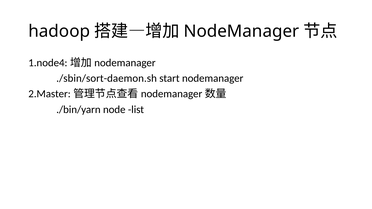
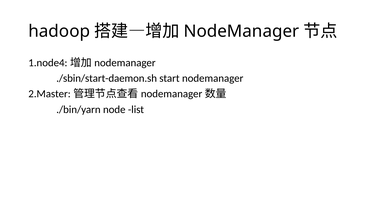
./sbin/sort-daemon.sh: ./sbin/sort-daemon.sh -> ./sbin/start-daemon.sh (107, 78)
